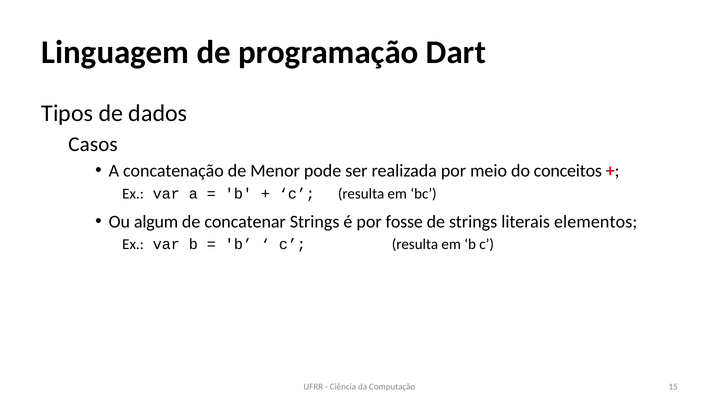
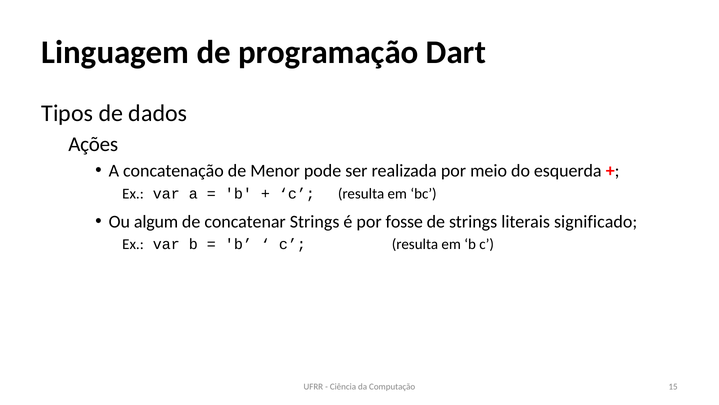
Casos: Casos -> Ações (93, 144)
conceitos: conceitos -> esquerda (568, 171)
elementos: elementos -> significado (596, 221)
